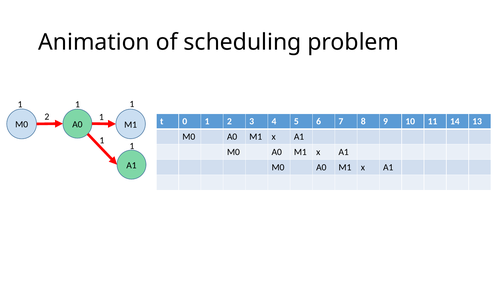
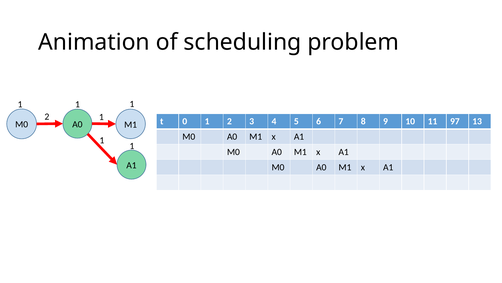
14: 14 -> 97 (455, 121)
